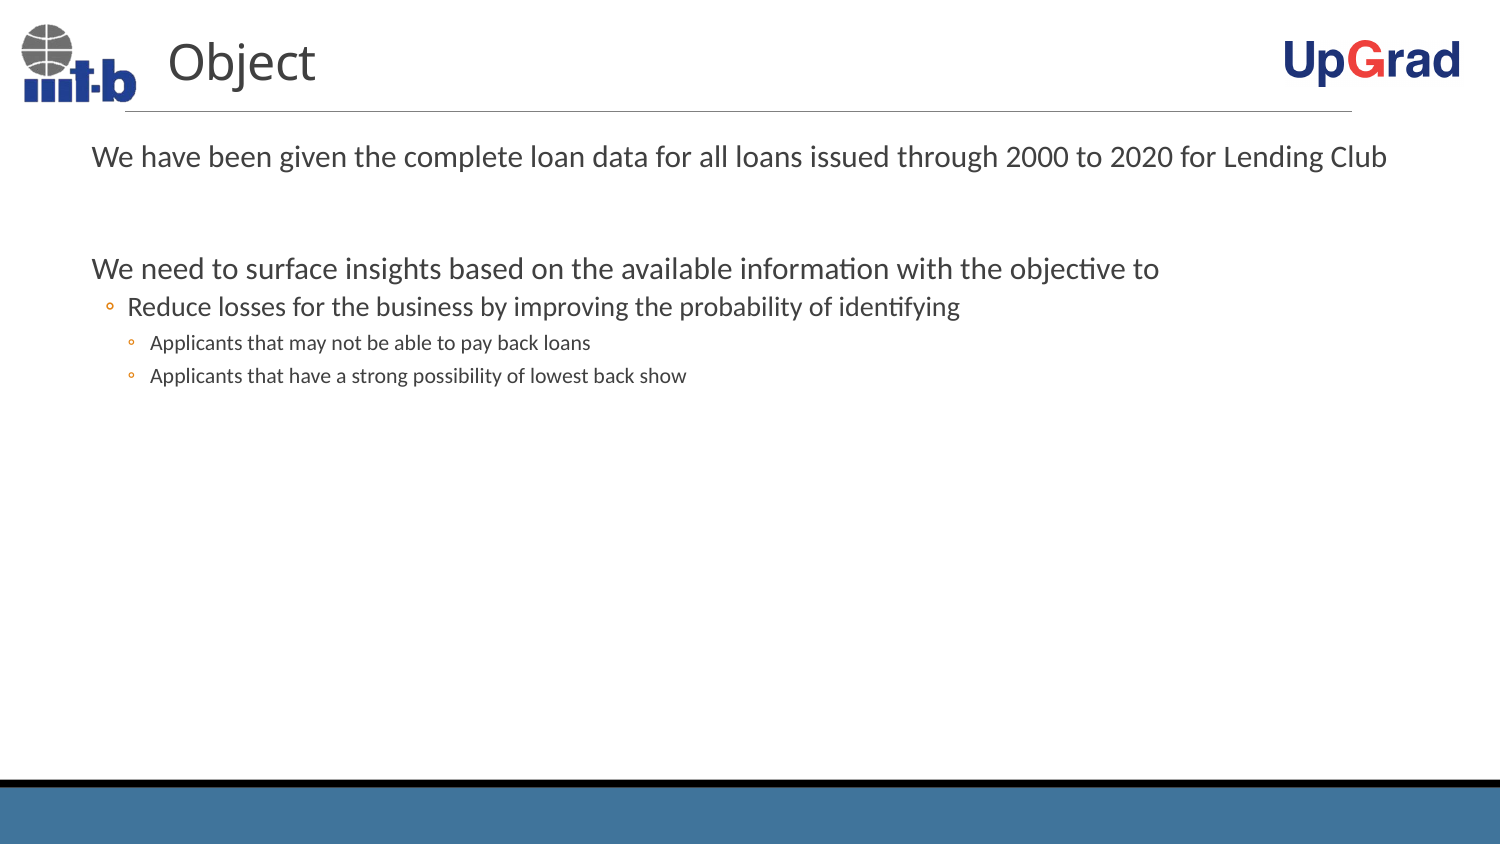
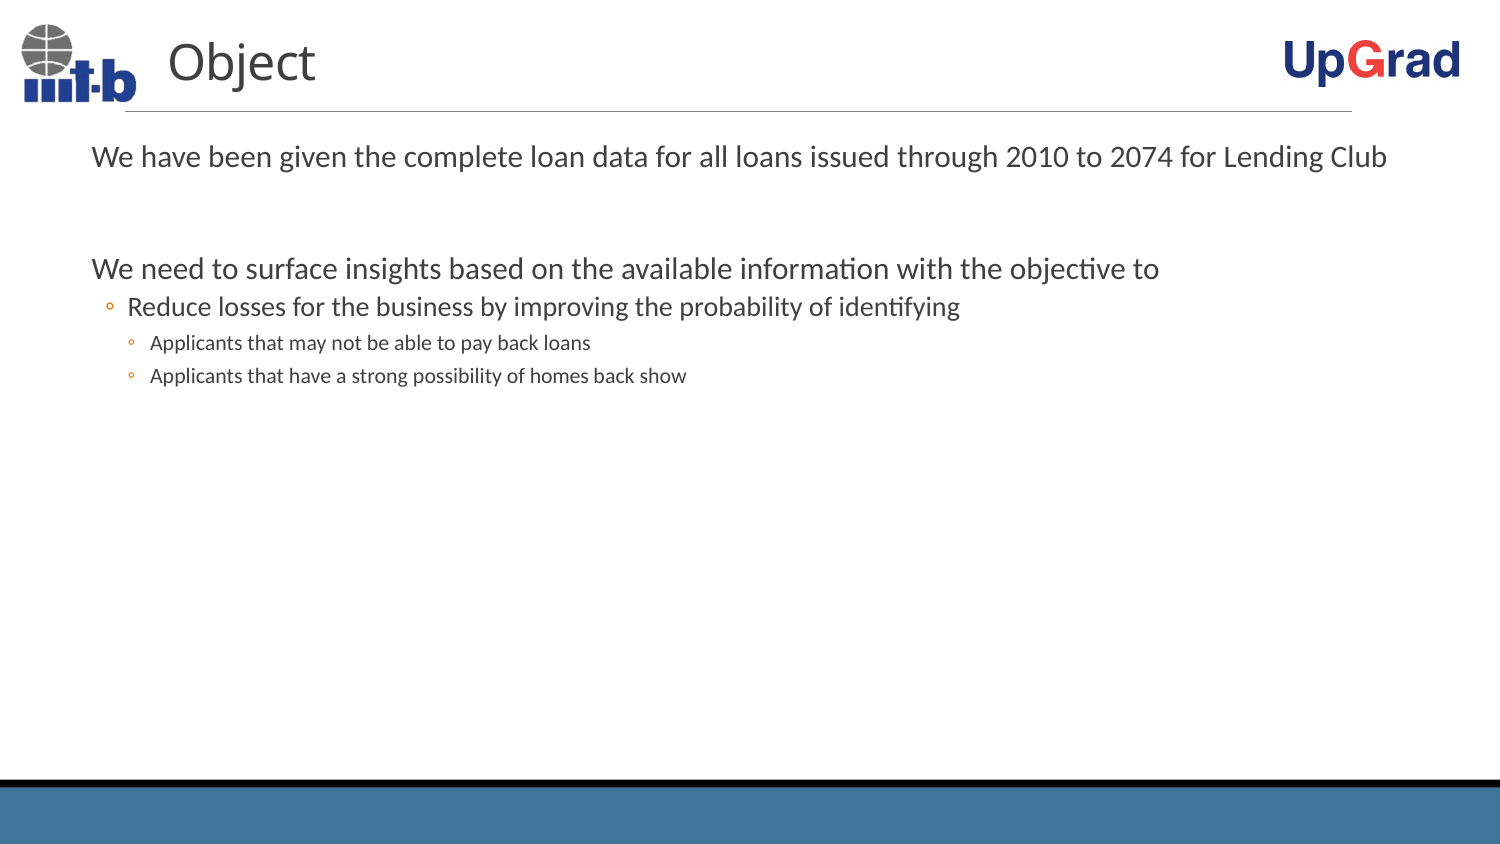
2000: 2000 -> 2010 (1037, 157)
2020: 2020 -> 2074 (1141, 157)
lowest: lowest -> homes (559, 377)
